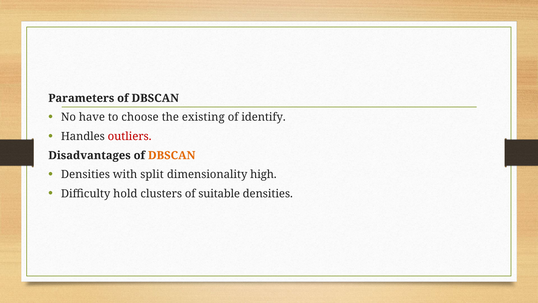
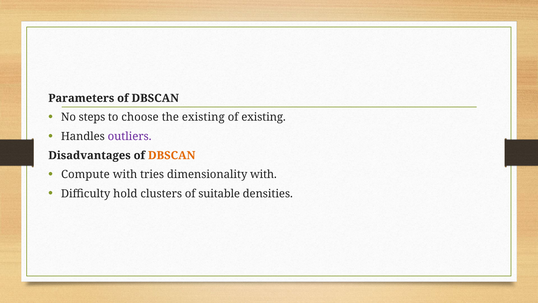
have: have -> steps (92, 117)
of identify: identify -> existing (264, 117)
outliers colour: red -> purple (130, 136)
Densities: Densities -> Compute (85, 174)
split: split -> tries (152, 174)
dimensionality high: high -> with (263, 174)
